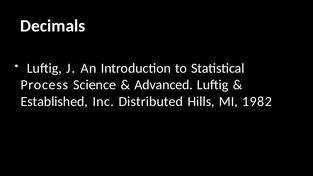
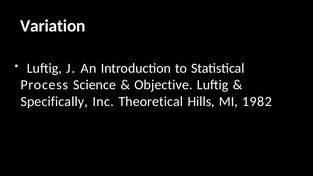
Decimals: Decimals -> Variation (53, 26)
Advanced: Advanced -> Objective (164, 85)
Established: Established -> Specifically (54, 102)
Distributed: Distributed -> Theoretical (151, 102)
